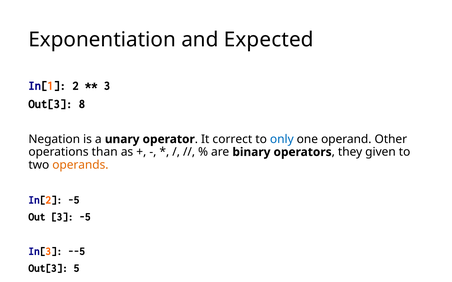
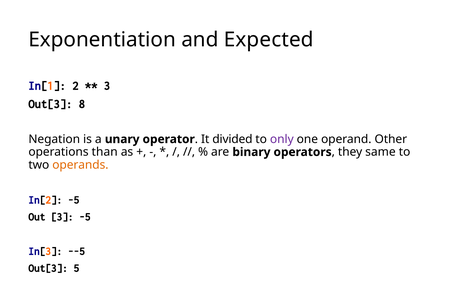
correct: correct -> divided (232, 139)
only colour: blue -> purple (282, 139)
given: given -> same (380, 152)
